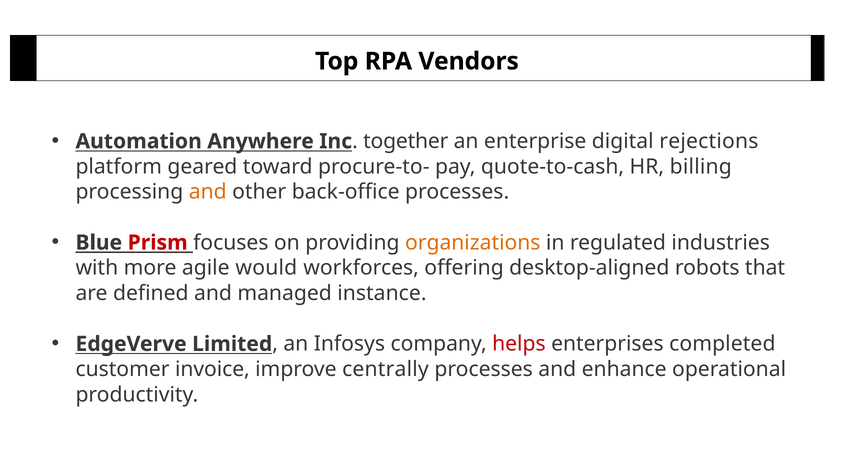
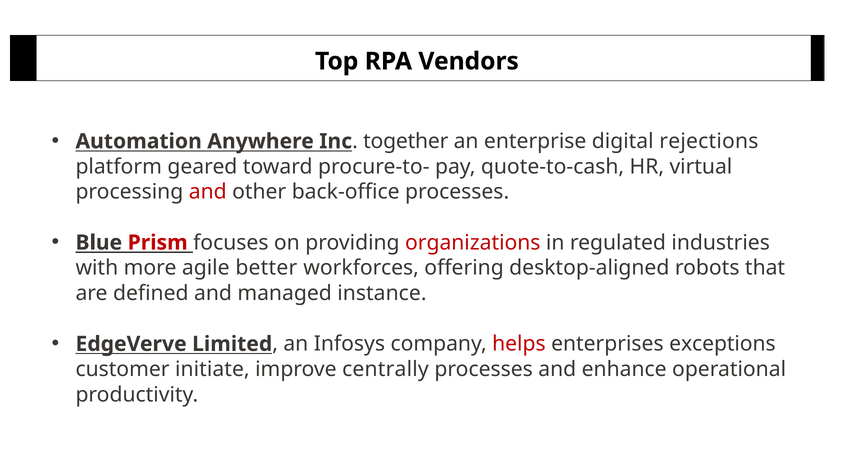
billing: billing -> virtual (701, 167)
and colour: orange -> red (208, 192)
organizations colour: orange -> red (473, 243)
would: would -> better (266, 268)
completed: completed -> exceptions (722, 344)
invoice: invoice -> initiate (212, 370)
